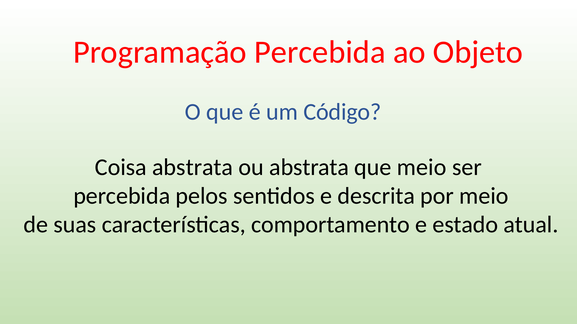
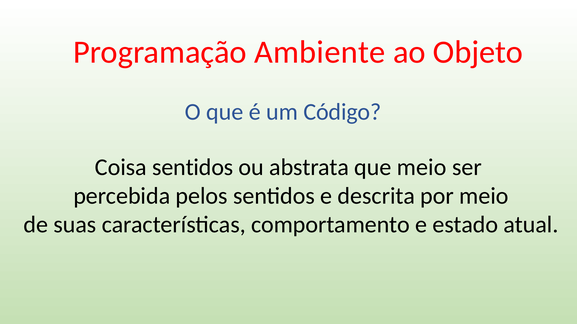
Programação Percebida: Percebida -> Ambiente (320, 52)
Coisa abstrata: abstrata -> sentidos (193, 167)
